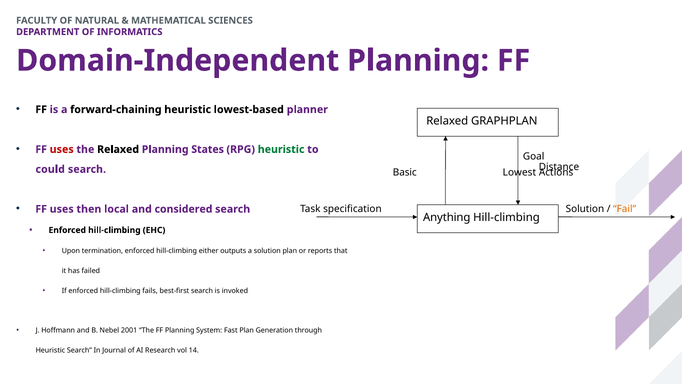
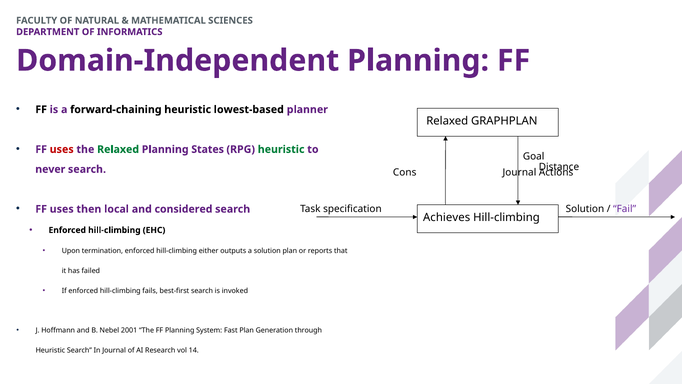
Relaxed colour: black -> green (118, 149)
could: could -> never (50, 169)
Basic: Basic -> Cons (405, 172)
Lowest: Lowest -> Journal (519, 172)
Fail colour: orange -> purple (625, 209)
Anything: Anything -> Achieves (447, 217)
